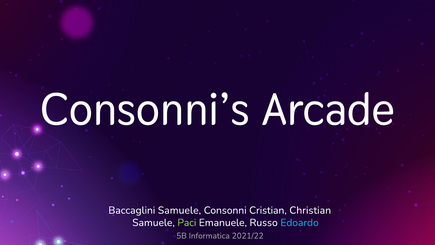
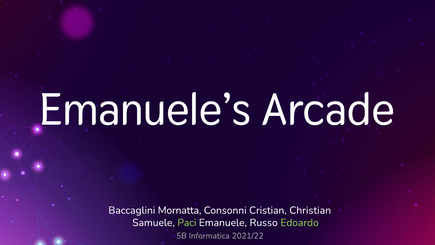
Consonni’s: Consonni’s -> Emanuele’s (145, 110)
Baccaglini Samuele: Samuele -> Mornatta (180, 210)
Edoardo colour: light blue -> light green (300, 222)
